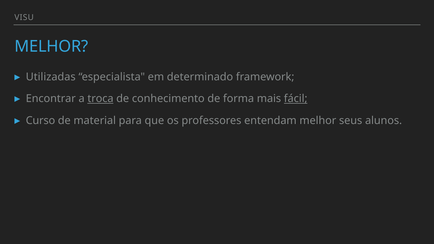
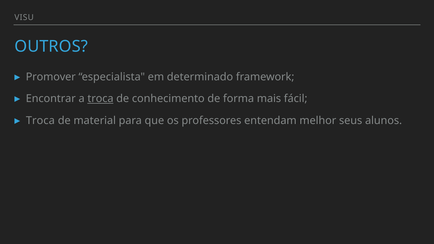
MELHOR: MELHOR -> OUTROS (51, 46)
Utilizadas: Utilizadas -> Promover (51, 77)
fácil underline: present -> none (296, 99)
Curso: Curso -> Troca (40, 121)
